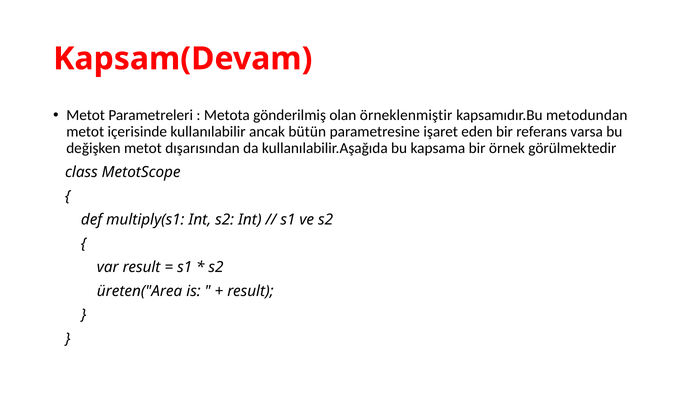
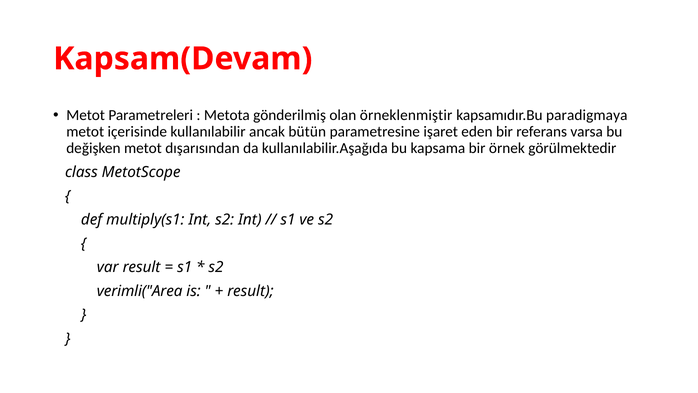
metodundan: metodundan -> paradigmaya (587, 115)
üreten("Area: üreten("Area -> verimli("Area (140, 291)
